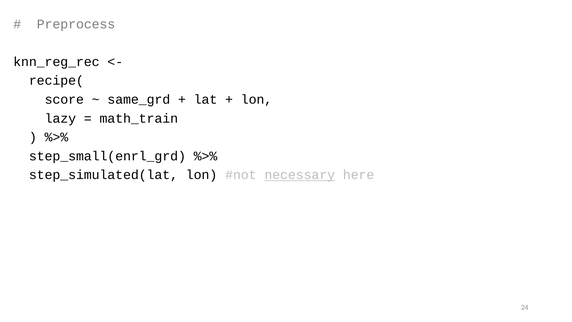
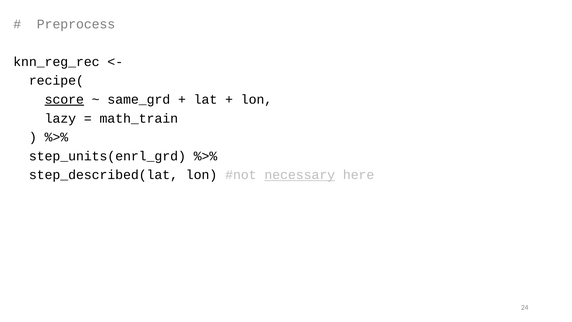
score underline: none -> present (64, 99)
step_small(enrl_grd: step_small(enrl_grd -> step_units(enrl_grd (107, 156)
step_simulated(lat: step_simulated(lat -> step_described(lat (103, 175)
